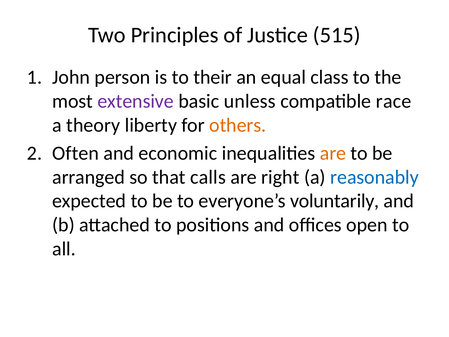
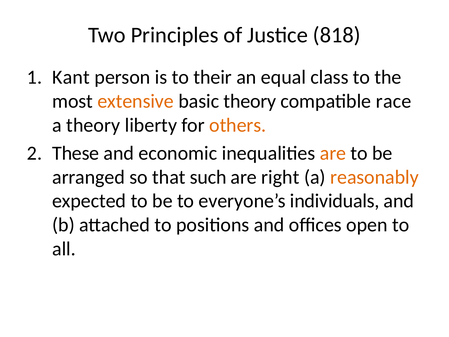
515: 515 -> 818 (337, 35)
John: John -> Kant (71, 77)
extensive colour: purple -> orange (136, 101)
basic unless: unless -> theory (250, 101)
Often: Often -> These (76, 153)
calls: calls -> such (208, 177)
reasonably colour: blue -> orange (375, 177)
voluntarily: voluntarily -> individuals (335, 201)
